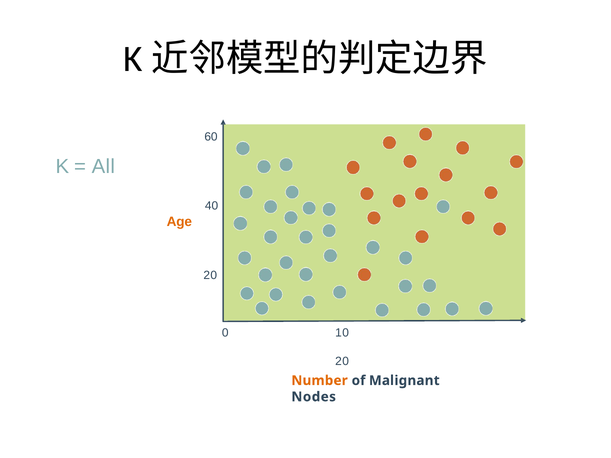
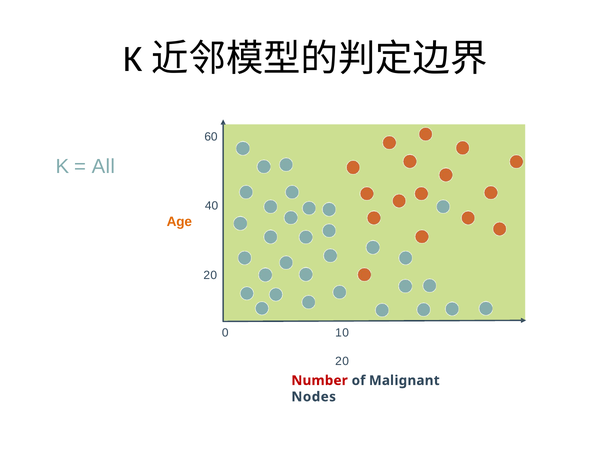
Number colour: orange -> red (320, 381)
